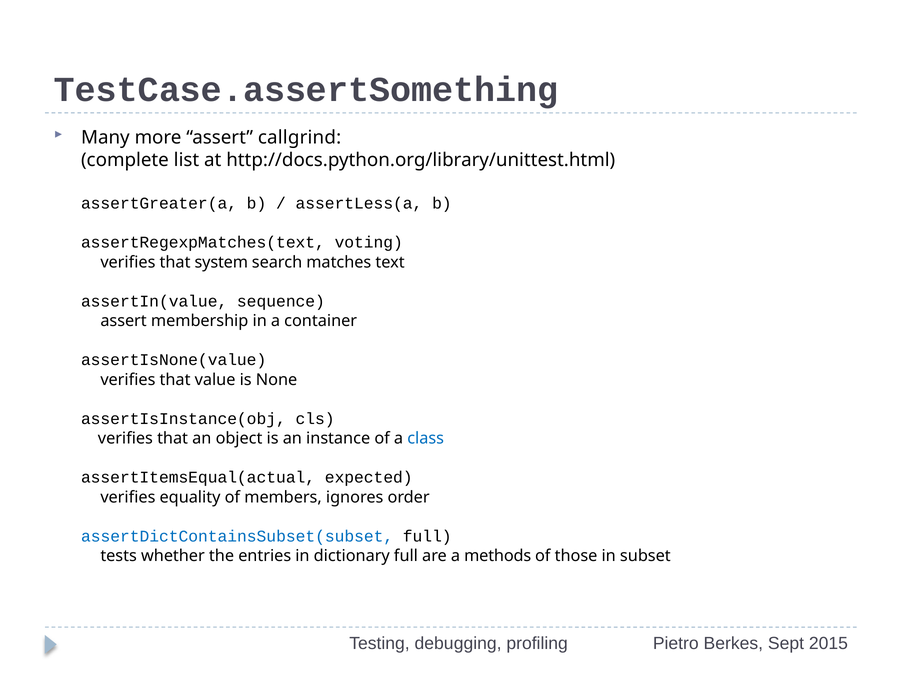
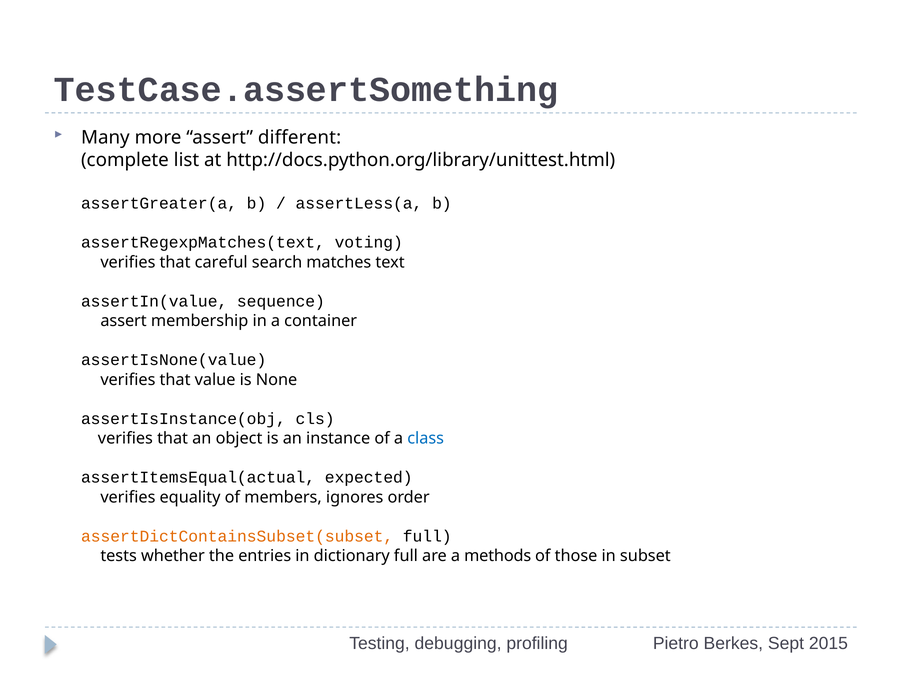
callgrind: callgrind -> different (300, 137)
system: system -> careful (221, 262)
assertDictContainsSubset(subset colour: blue -> orange (237, 536)
